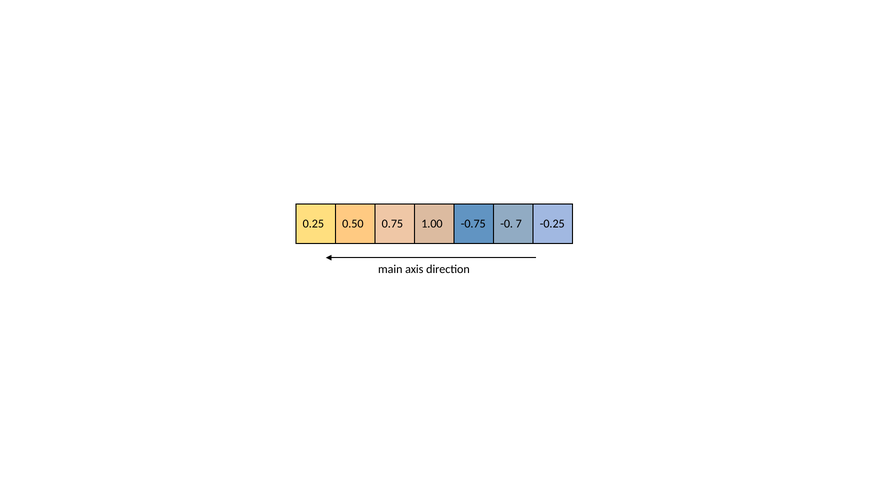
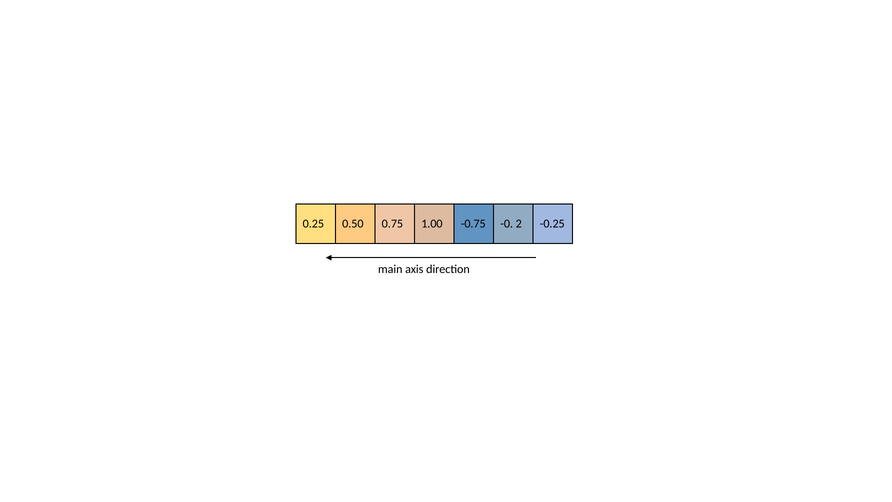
7: 7 -> 2 (519, 224)
